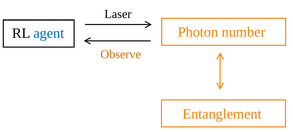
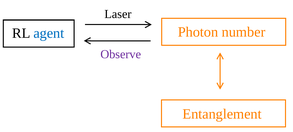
Observe colour: orange -> purple (121, 54)
